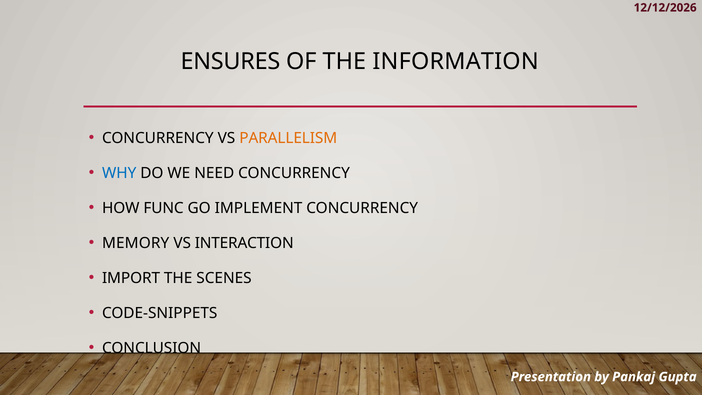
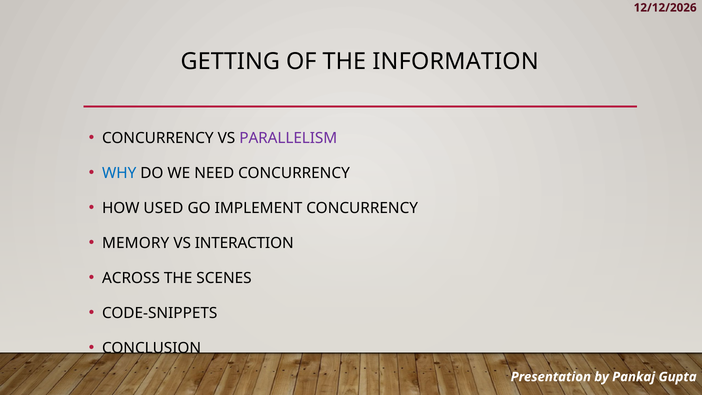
ENSURES: ENSURES -> GETTING (230, 61)
PARALLELISM colour: orange -> purple (288, 138)
FUNC: FUNC -> USED (163, 208)
IMPORT: IMPORT -> ACROSS (131, 278)
